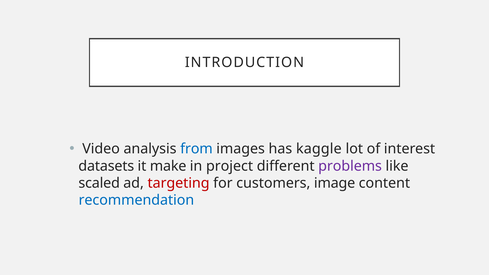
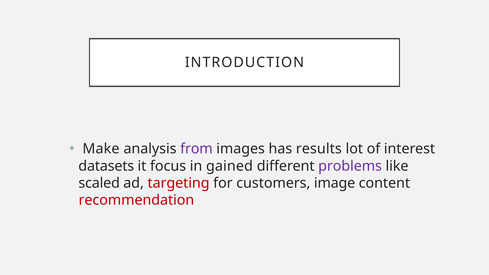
Video: Video -> Make (101, 149)
from colour: blue -> purple (196, 149)
kaggle: kaggle -> results (319, 149)
make: make -> focus (168, 166)
project: project -> gained (229, 166)
recommendation colour: blue -> red (136, 200)
